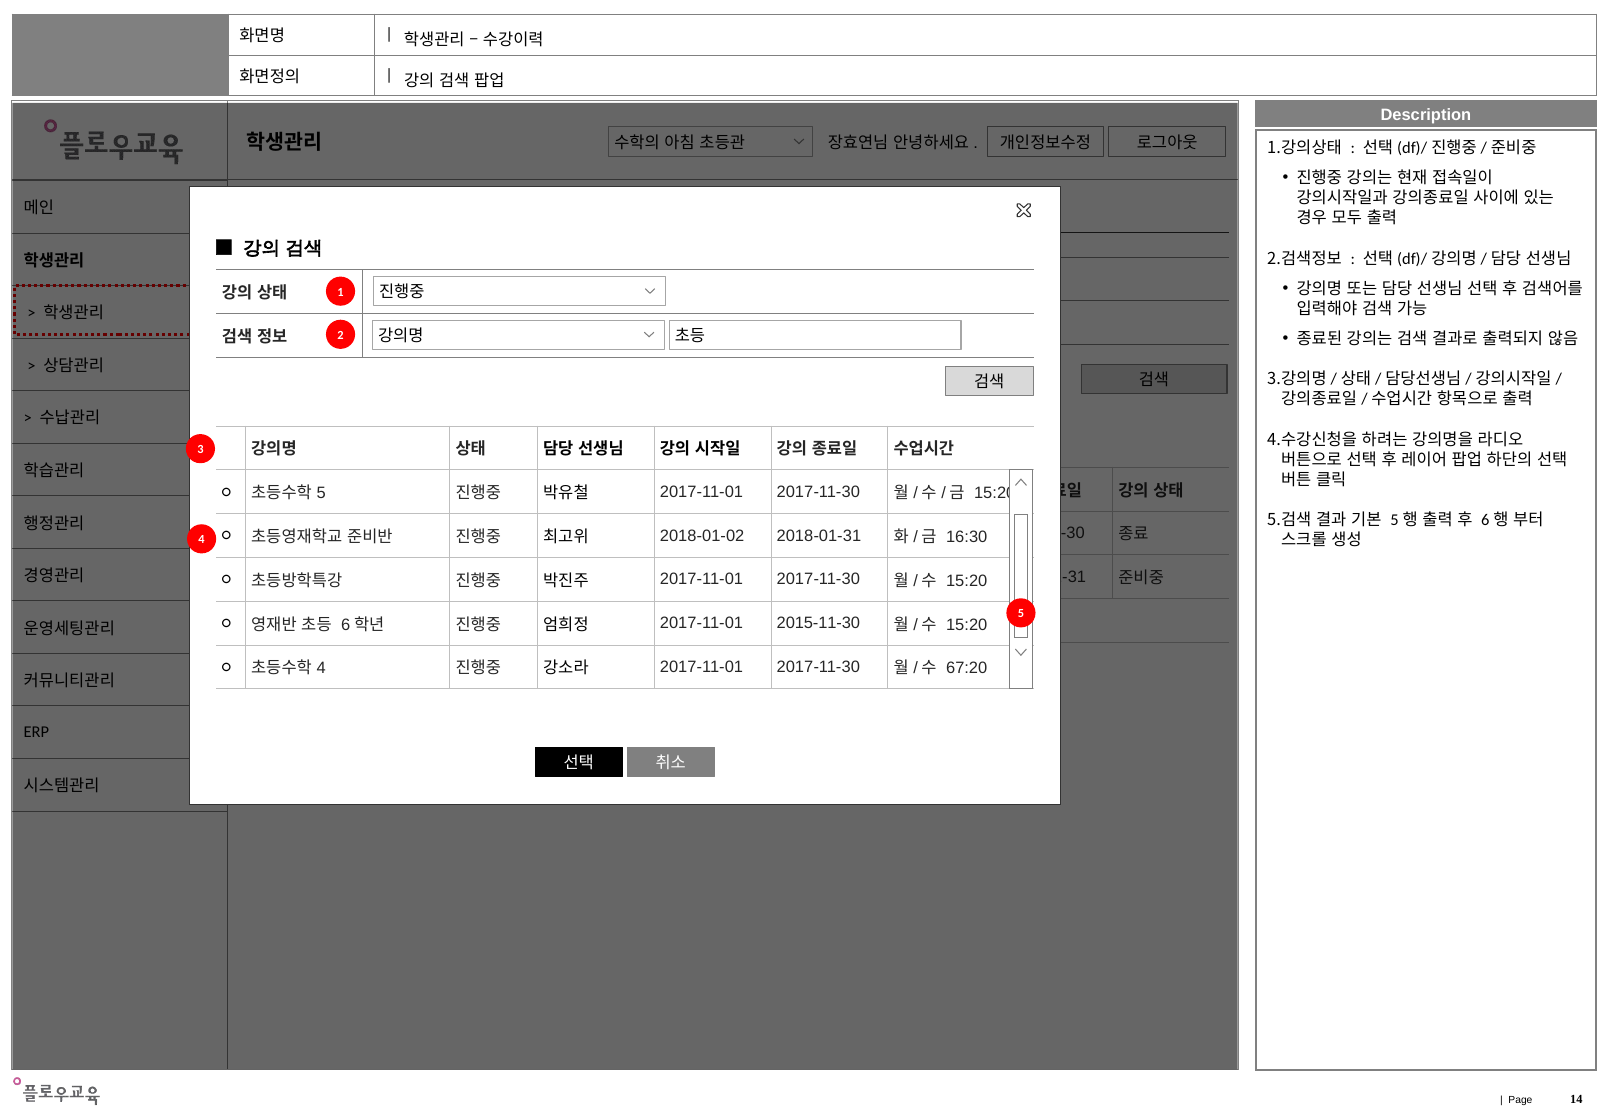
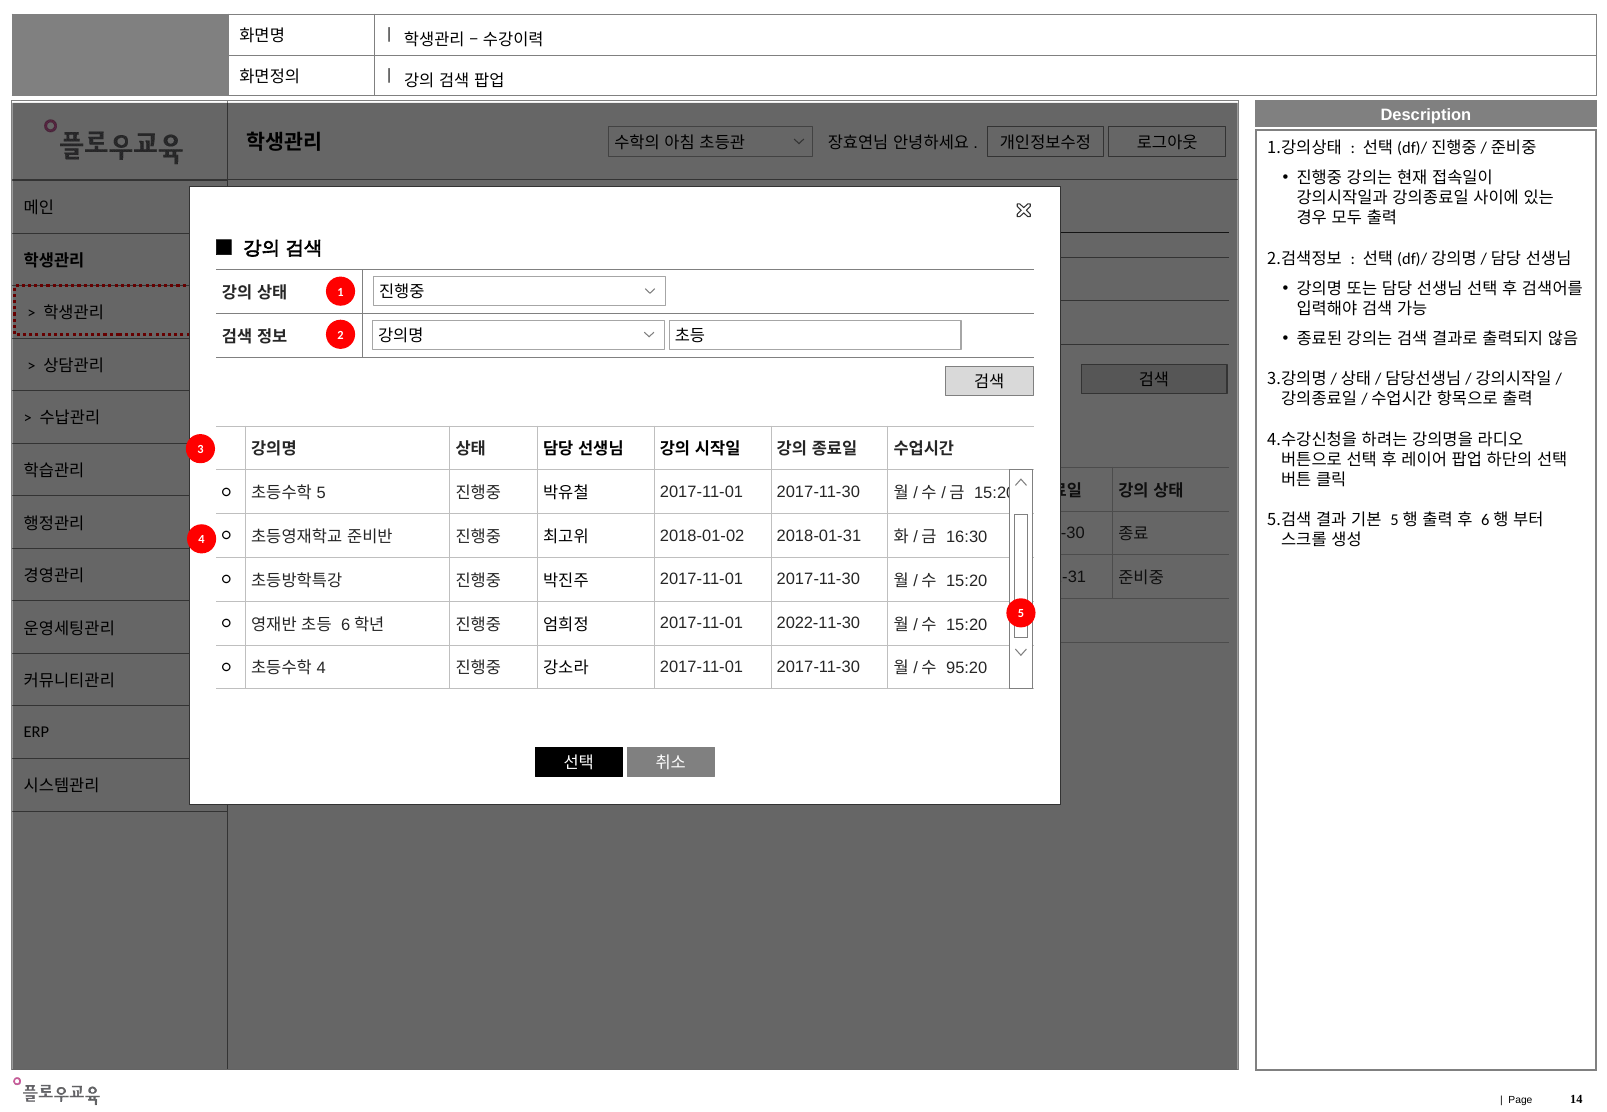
2015-11-30: 2015-11-30 -> 2022-11-30 (818, 623)
67:20: 67:20 -> 95:20 (967, 669)
